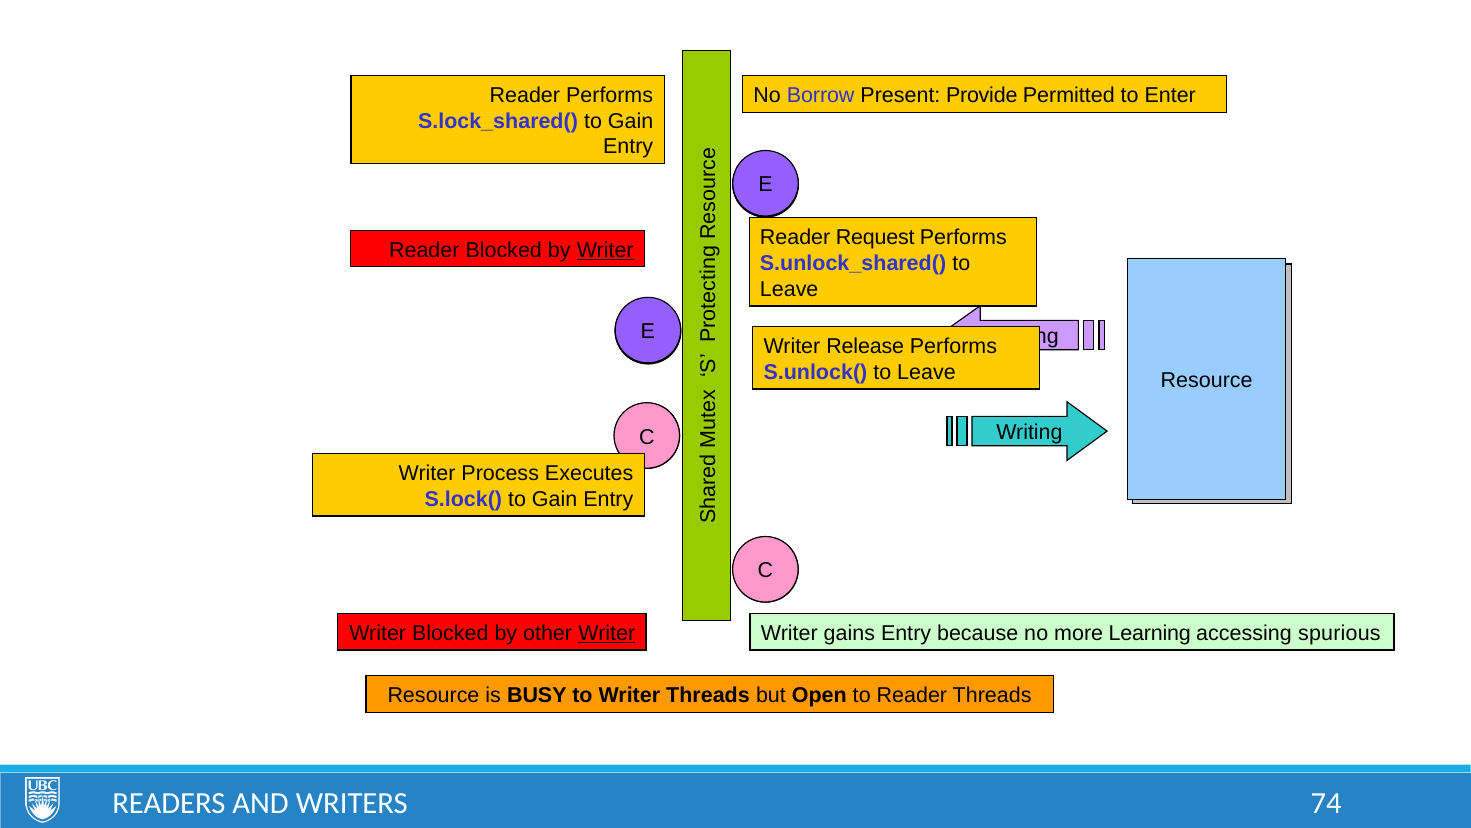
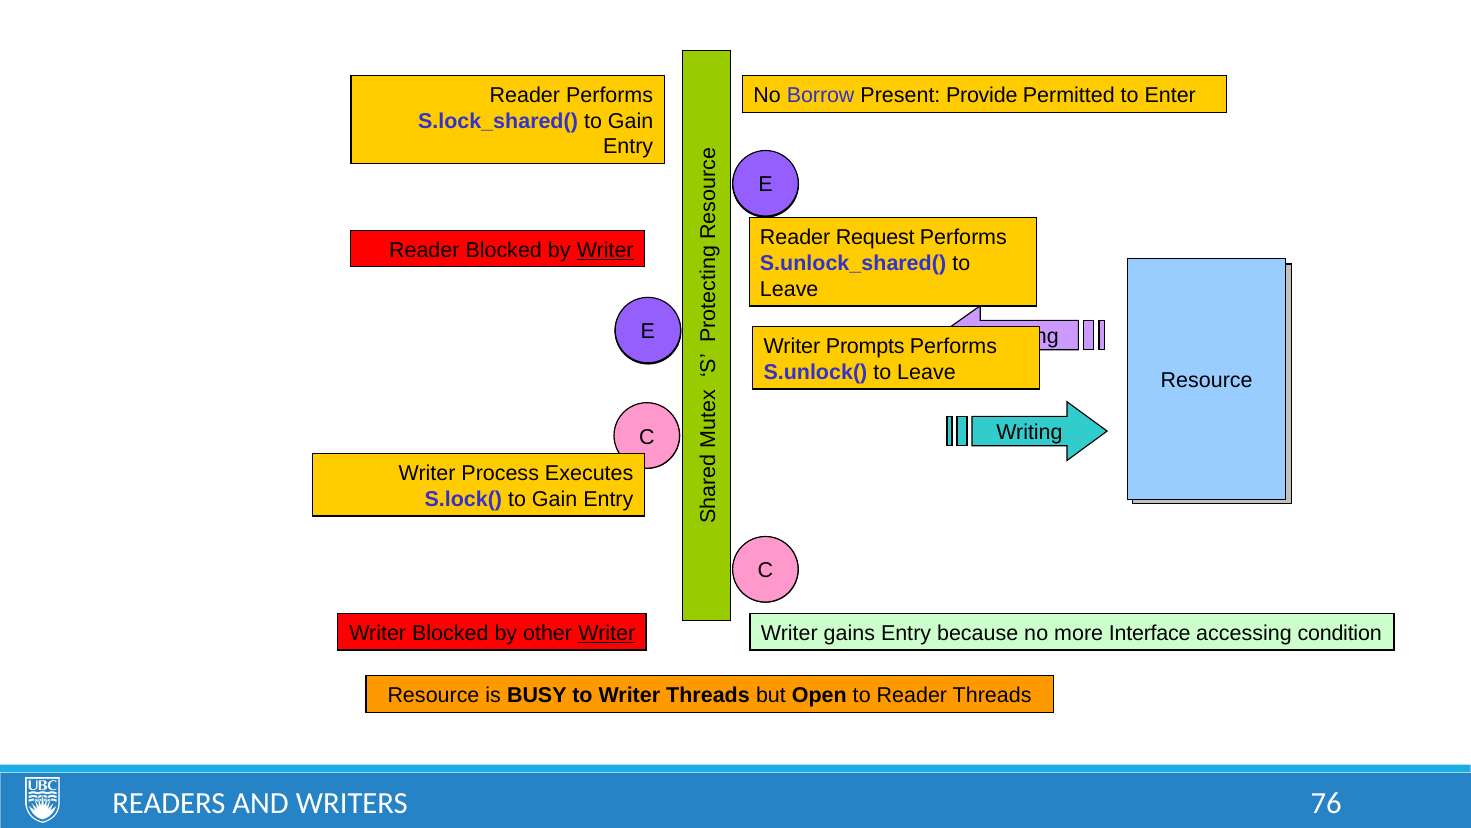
Release: Release -> Prompts (865, 346)
Learning: Learning -> Interface (1150, 633)
spurious: spurious -> condition (1340, 633)
74: 74 -> 76 (1326, 803)
